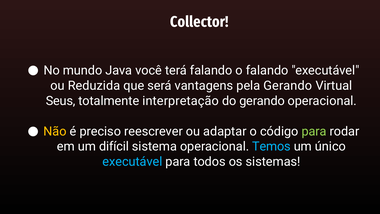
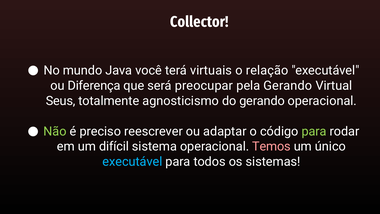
terá falando: falando -> virtuais (211, 70)
o falando: falando -> relação (267, 70)
Reduzida: Reduzida -> Diferença (94, 86)
vantagens: vantagens -> preocupar (204, 86)
interpretação: interpretação -> agnosticismo (181, 101)
Não colour: yellow -> light green (55, 131)
Temos colour: light blue -> pink (271, 146)
